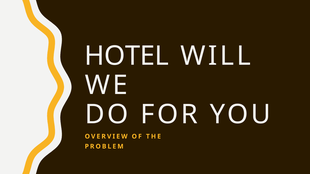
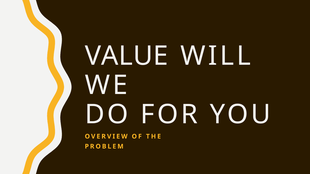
HOTEL: HOTEL -> VALUE (126, 56)
